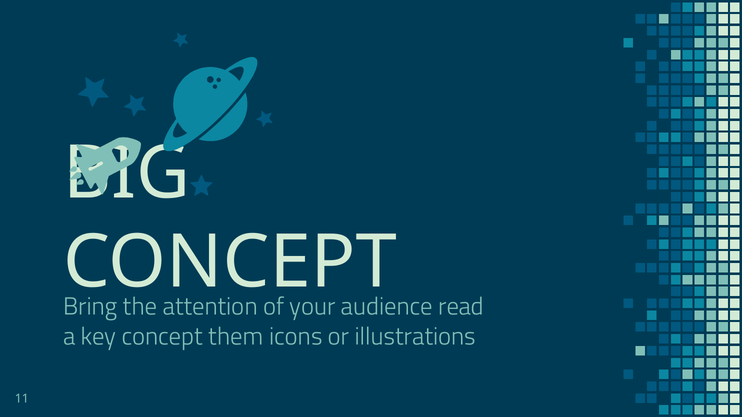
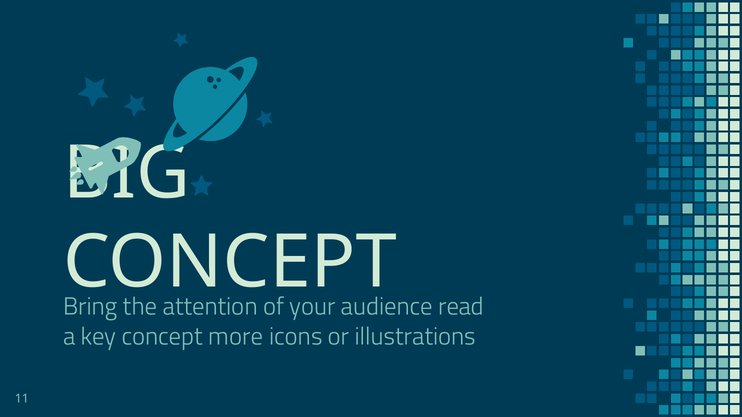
them: them -> more (236, 337)
